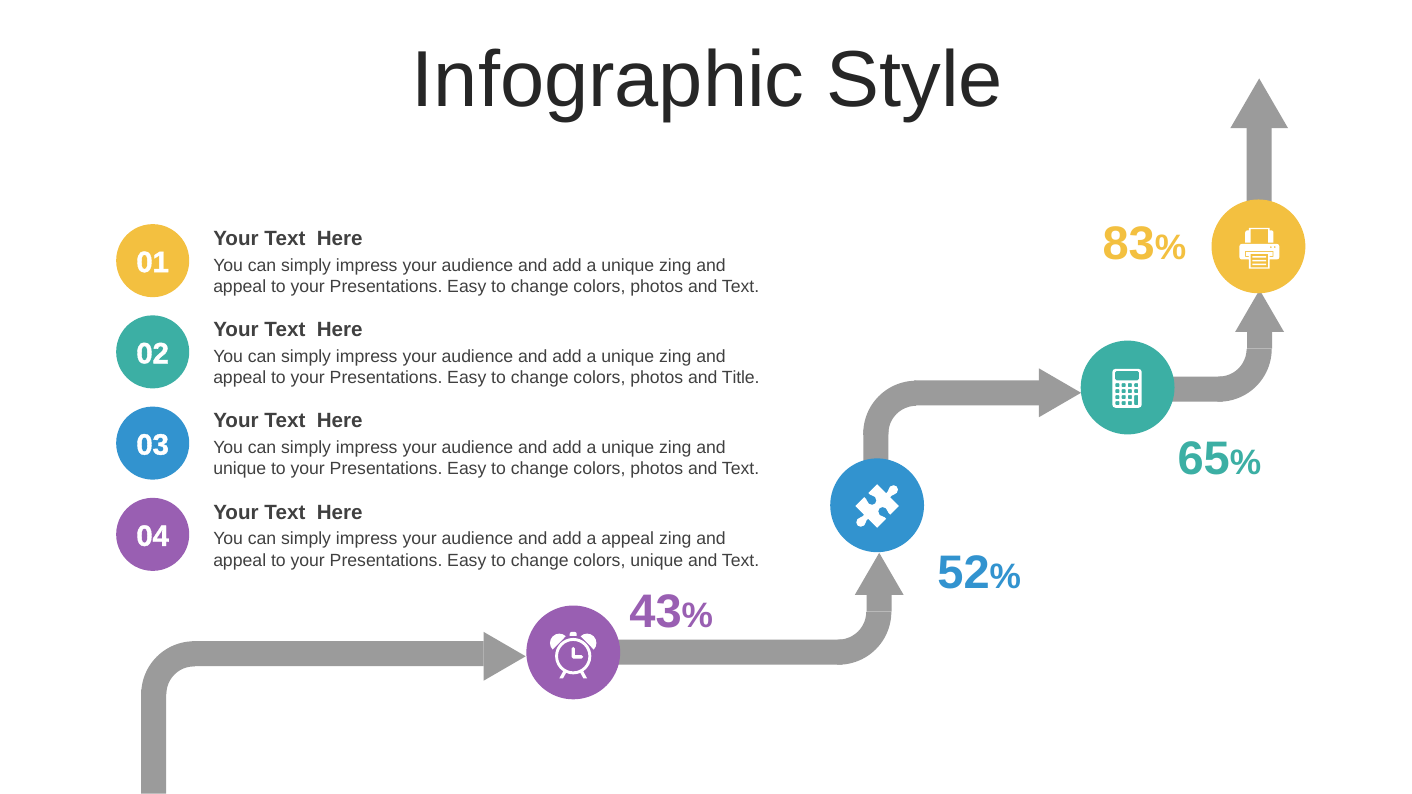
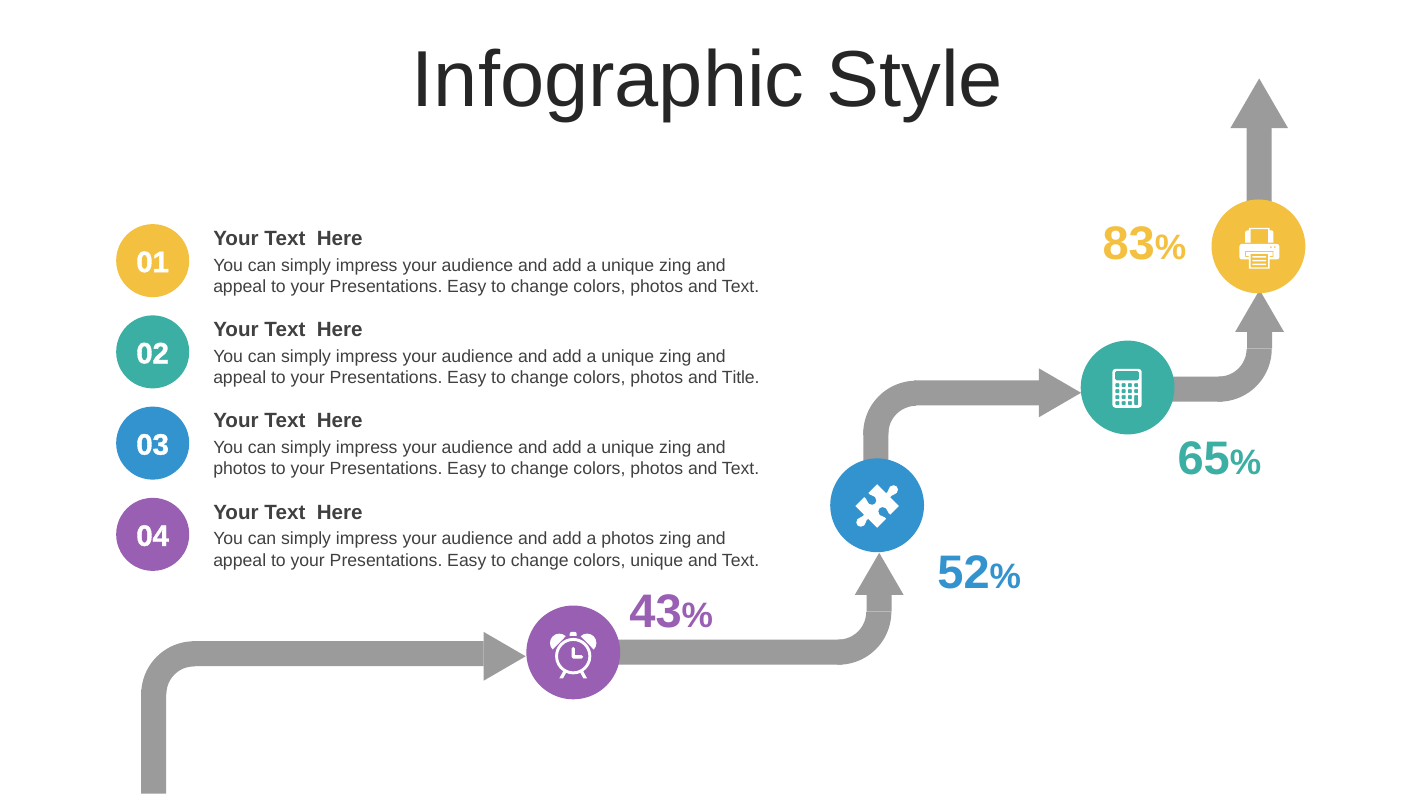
unique: unique -> photos (240, 469)
a appeal: appeal -> photos (628, 539)
